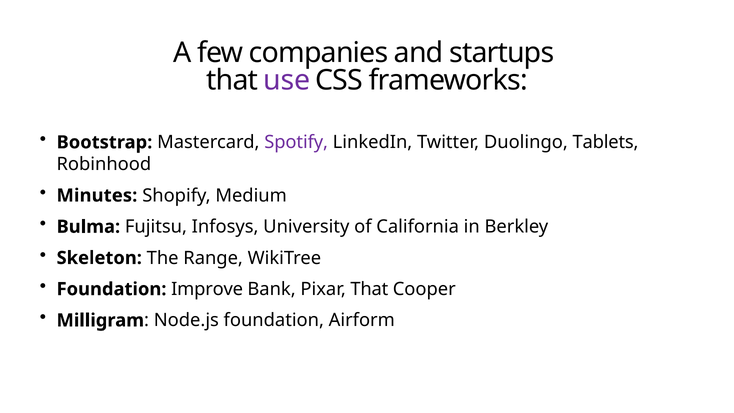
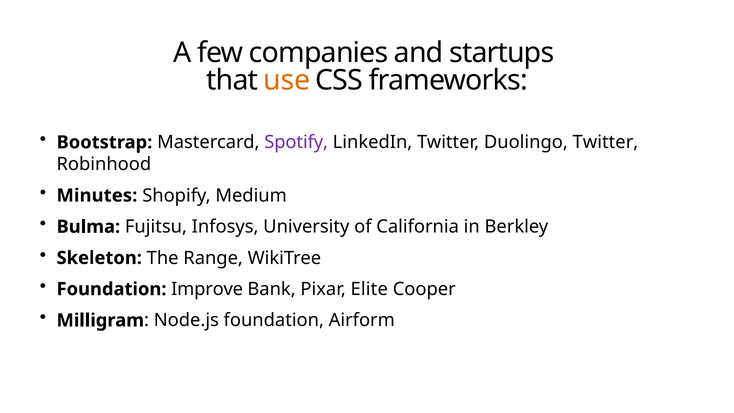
use colour: purple -> orange (287, 80)
Duolingo Tablets: Tablets -> Twitter (605, 142)
Pixar That: That -> Elite (369, 289)
